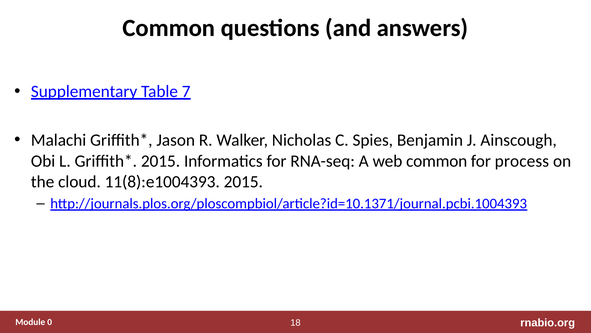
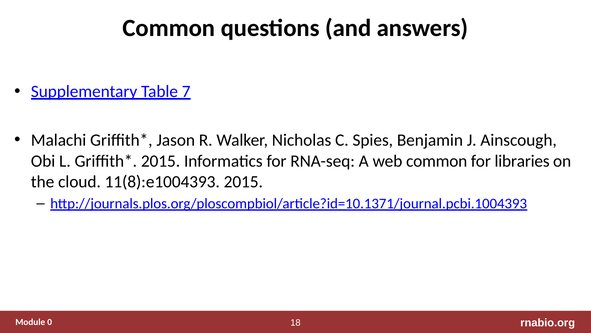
process: process -> libraries (522, 161)
